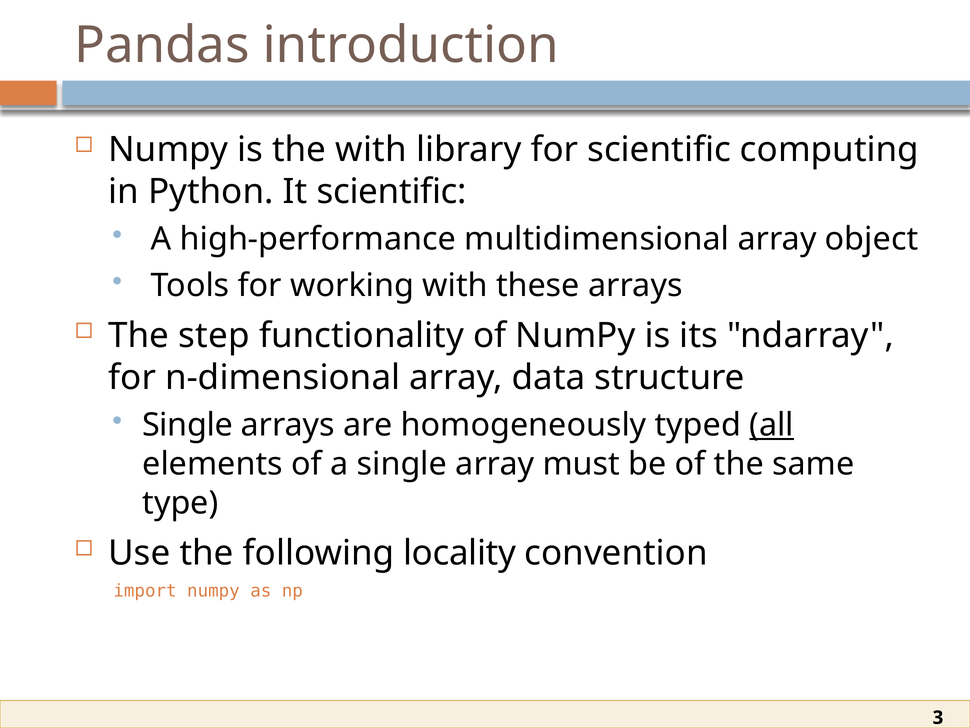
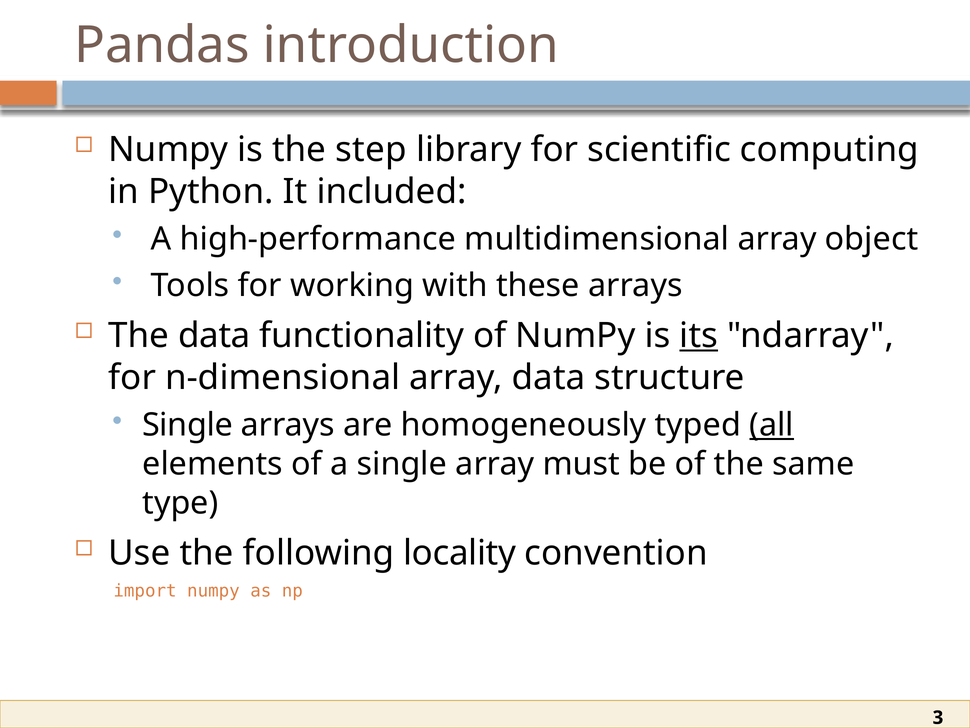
the with: with -> step (371, 149)
It scientific: scientific -> included (392, 191)
The step: step -> data (214, 335)
its underline: none -> present (699, 335)
